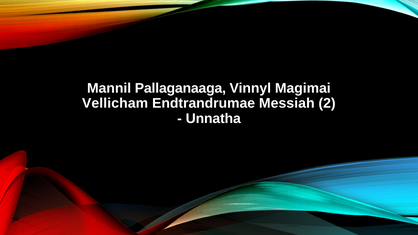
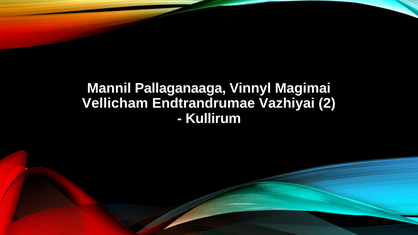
Messiah: Messiah -> Vazhiyai (287, 103)
Unnatha: Unnatha -> Kullirum (213, 118)
